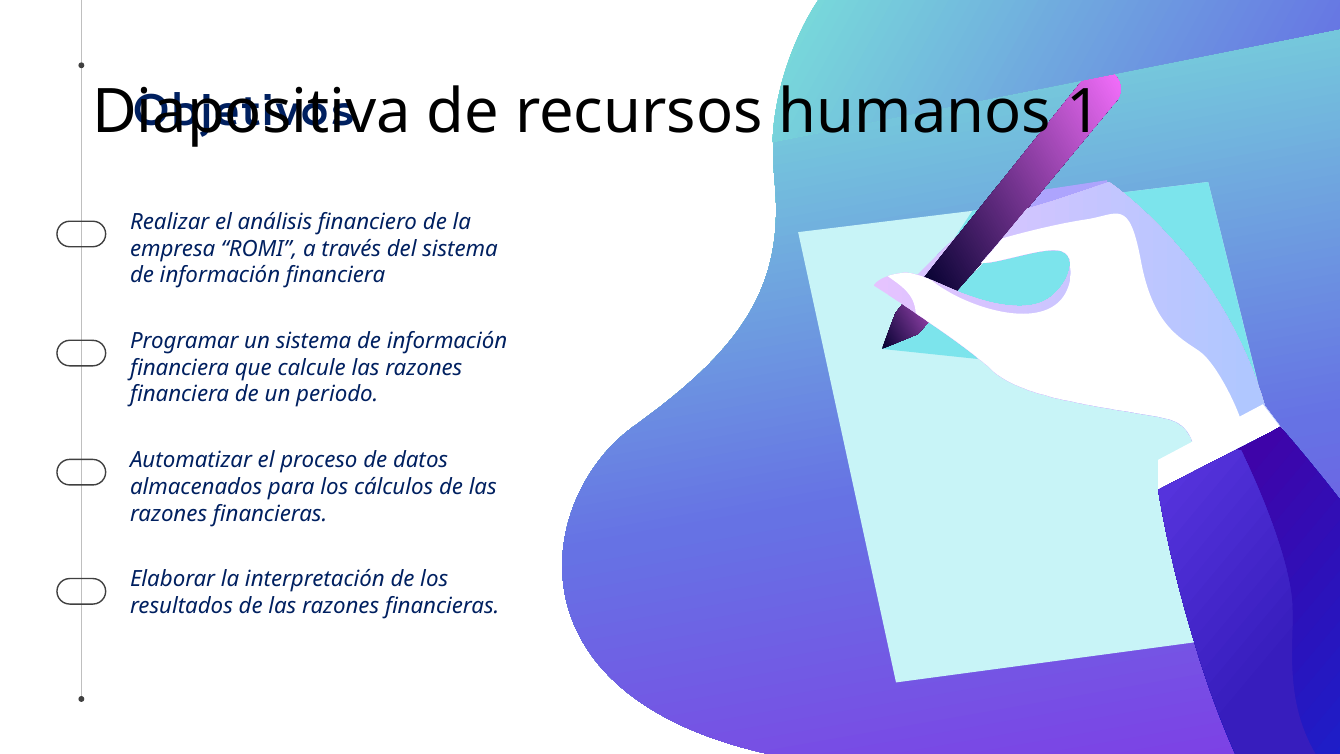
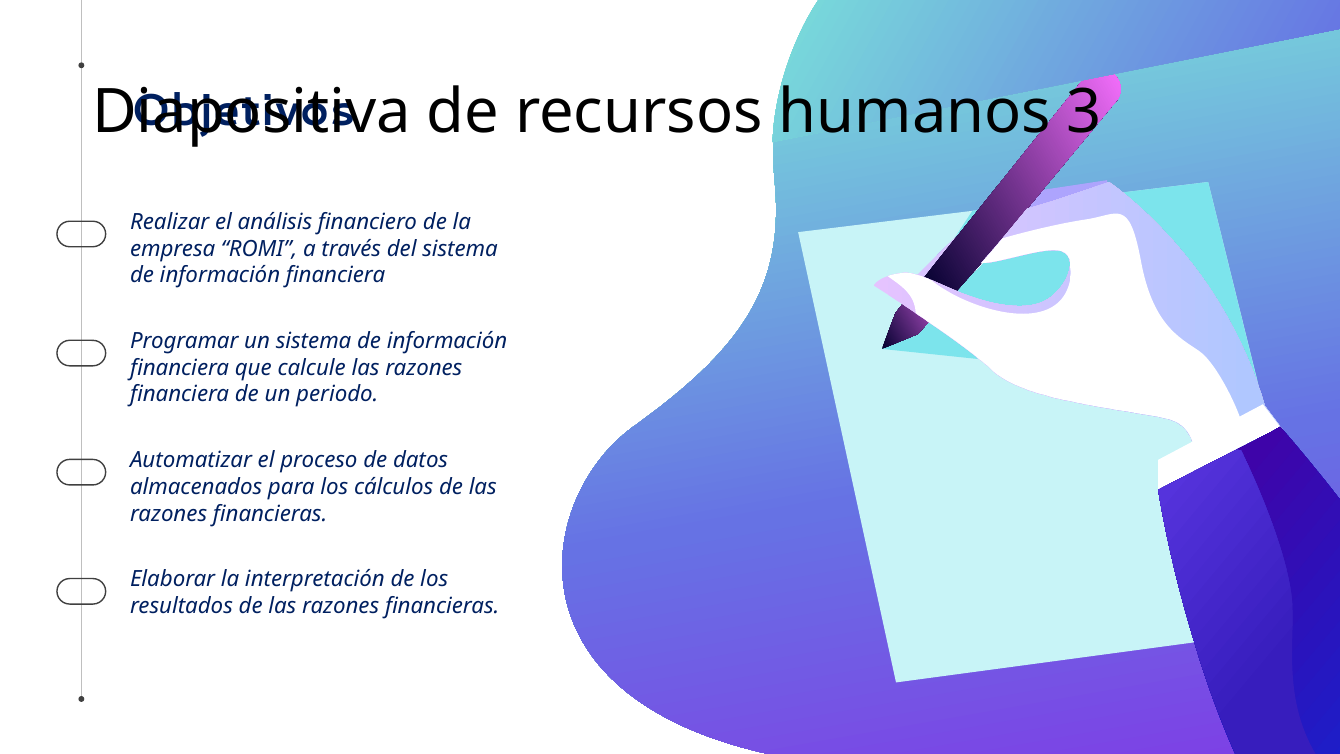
1: 1 -> 3 (1084, 113)
